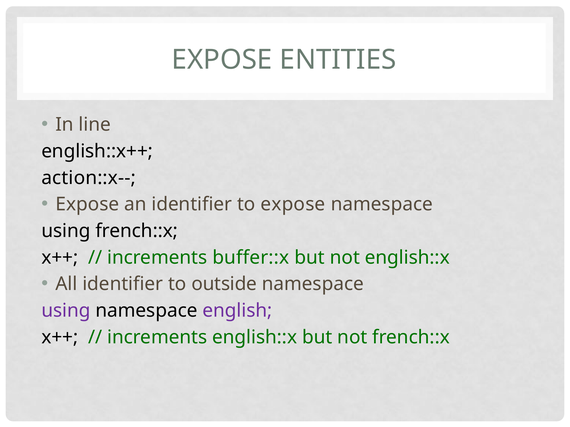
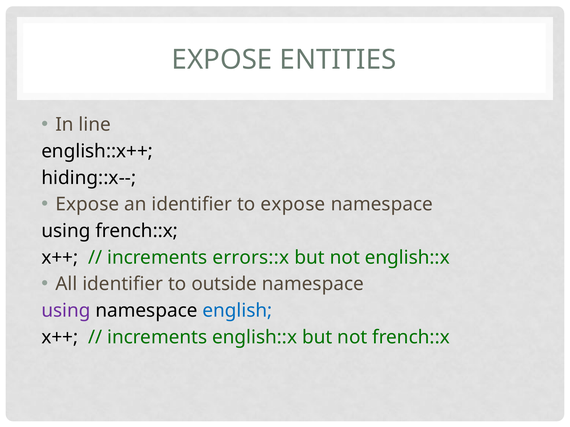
action::x--: action::x-- -> hiding::x-- (89, 178)
buffer::x: buffer::x -> errors::x (251, 258)
english colour: purple -> blue (237, 311)
